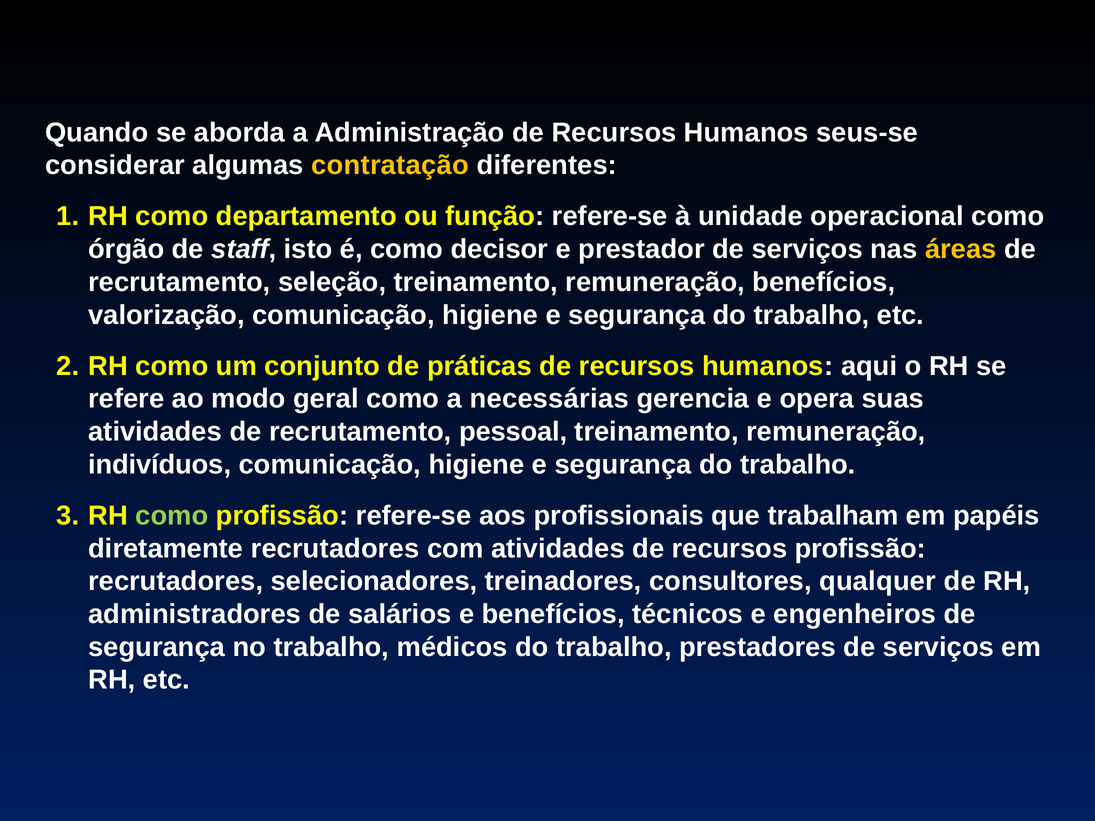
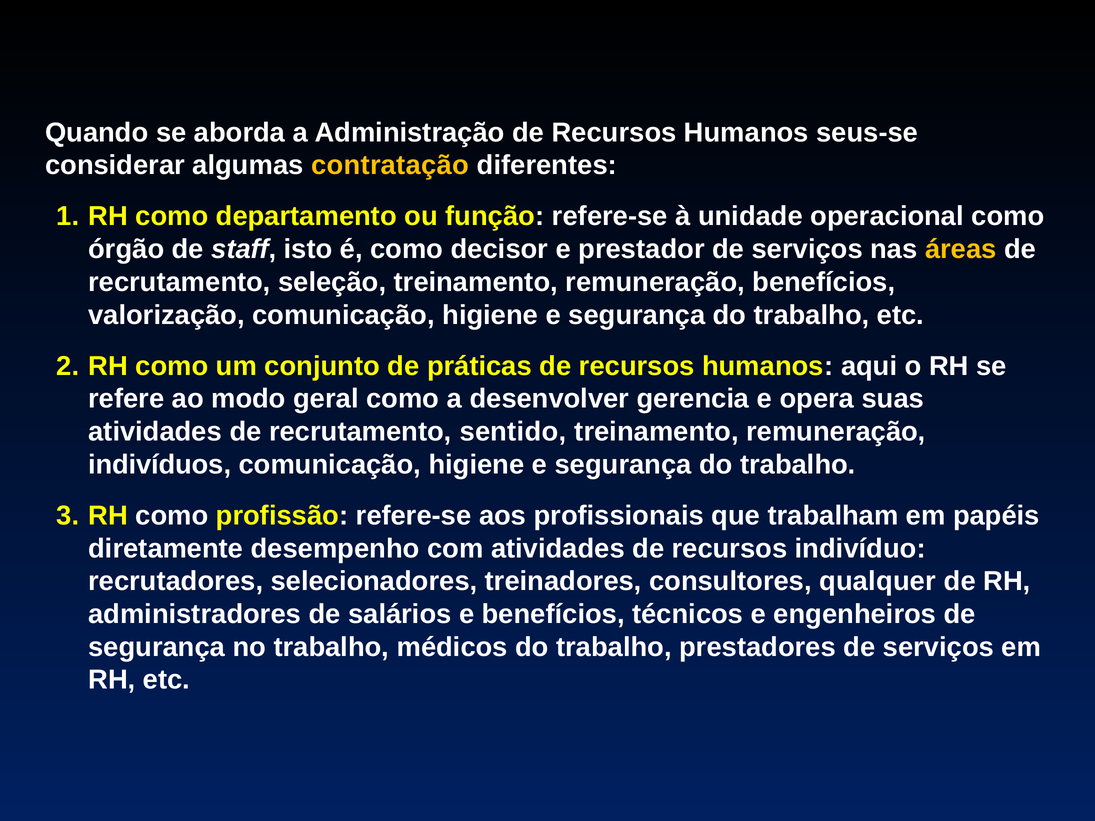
necessárias: necessárias -> desenvolver (549, 399)
pessoal: pessoal -> sentido (513, 432)
como colour: light green -> white (172, 516)
diretamente recrutadores: recrutadores -> desempenho (335, 549)
recursos profissão: profissão -> indivíduo (860, 549)
